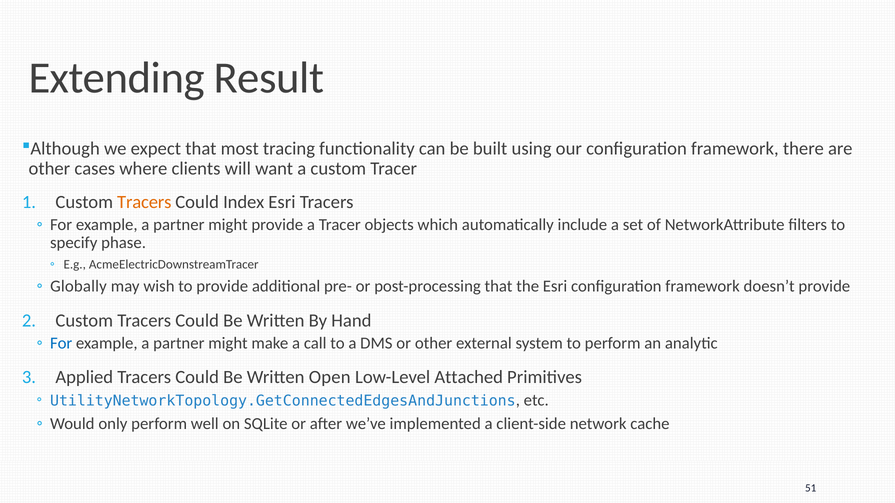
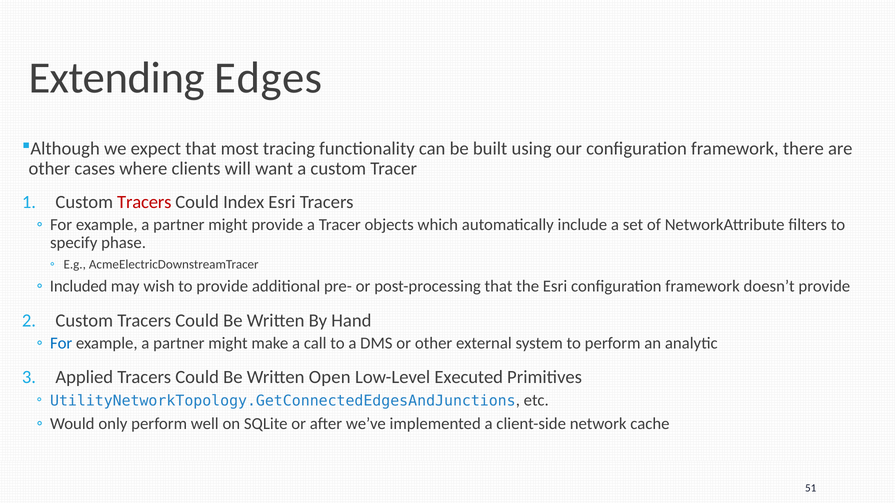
Result: Result -> Edges (268, 78)
Tracers colour: orange -> red (144, 202)
Globally: Globally -> Included (79, 287)
Attached: Attached -> Executed (469, 378)
